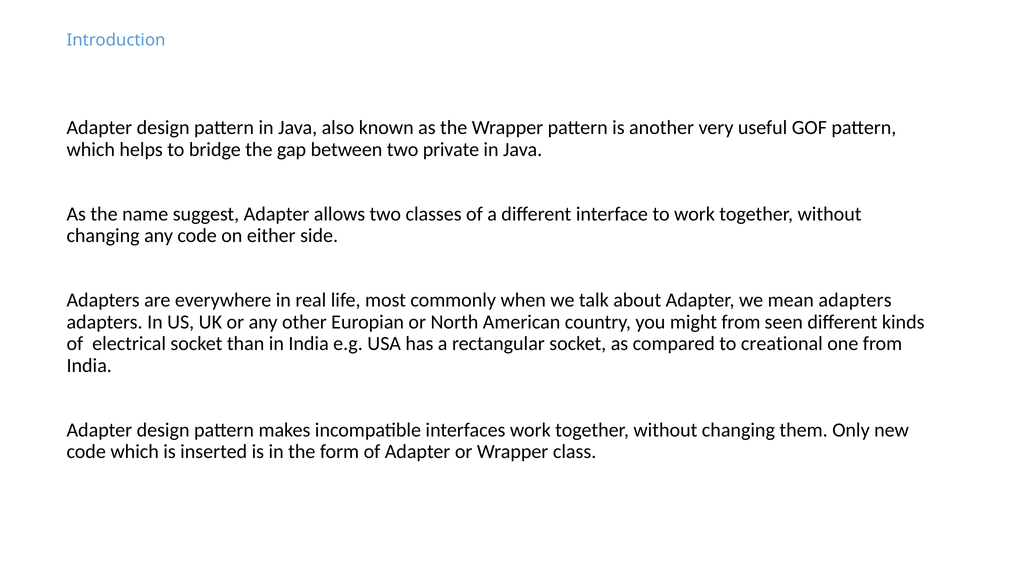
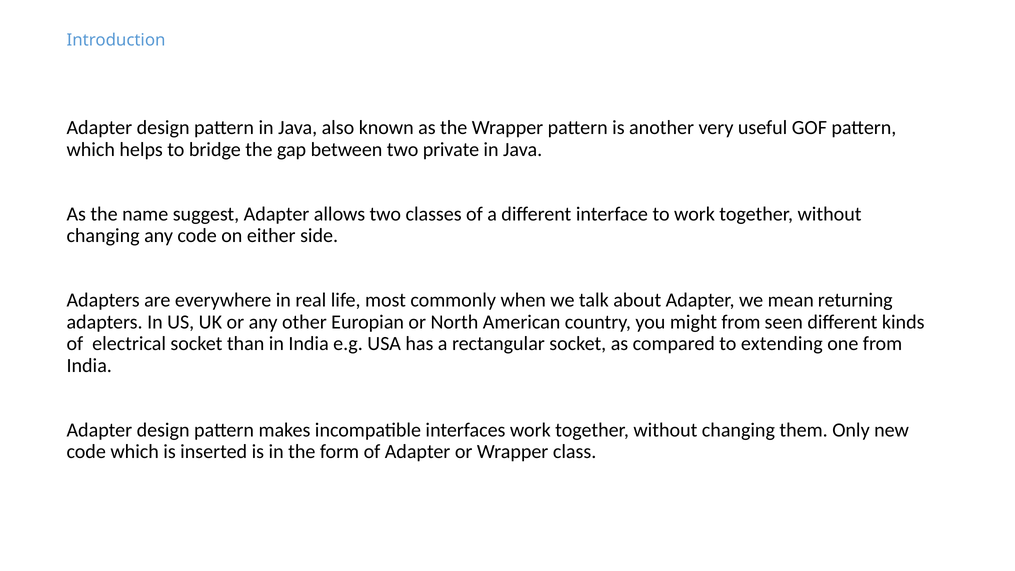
mean adapters: adapters -> returning (855, 300)
creational: creational -> extending (782, 344)
